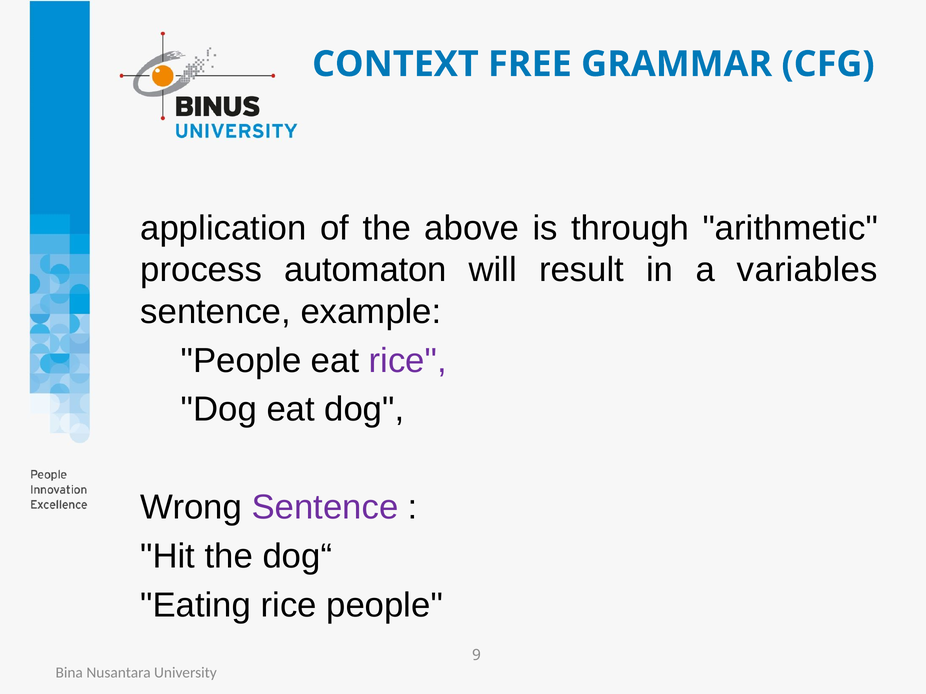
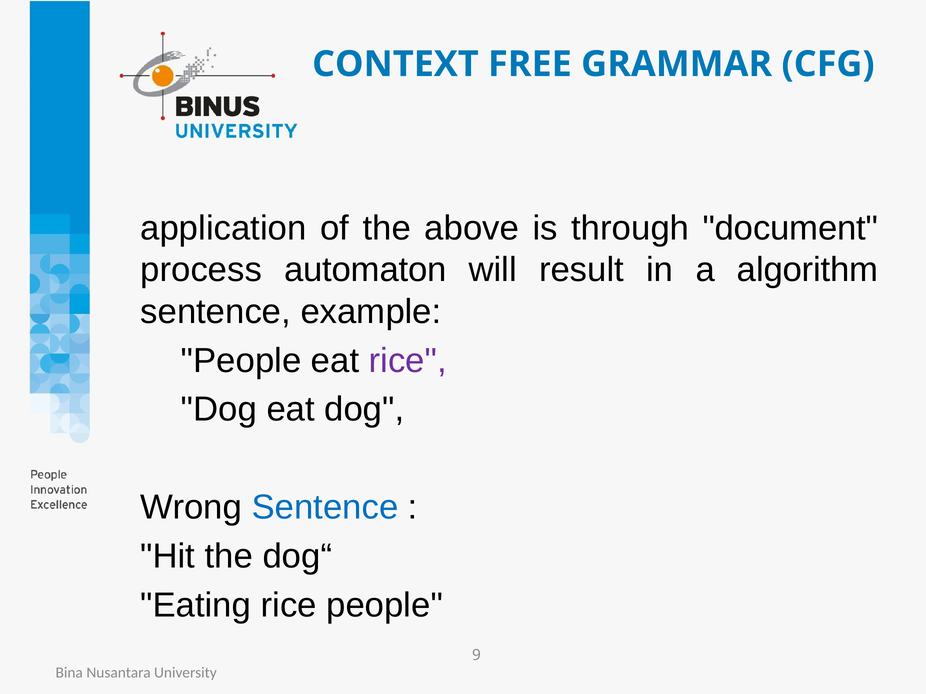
arithmetic: arithmetic -> document (790, 229)
variables: variables -> algorithm (808, 270)
Sentence colour: purple -> blue (325, 508)
